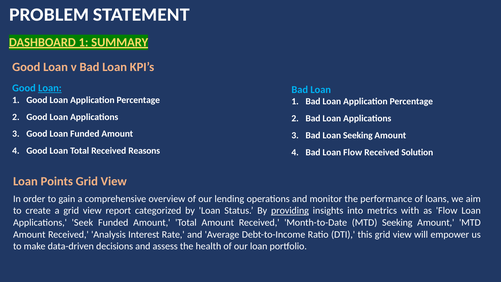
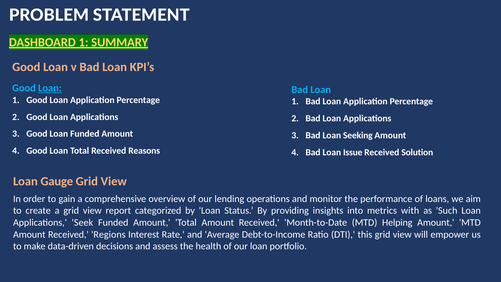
Loan Flow: Flow -> Issue (353, 152)
Points: Points -> Gauge (57, 181)
providing underline: present -> none (290, 210)
as Flow: Flow -> Such (447, 210)
MTD Seeking: Seeking -> Helping (397, 222)
Analysis: Analysis -> Regions (108, 234)
